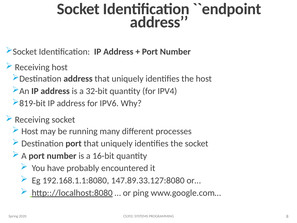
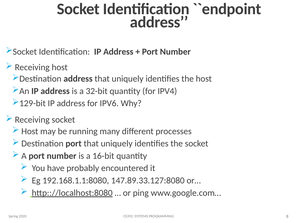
819-bit: 819-bit -> 129-bit (32, 103)
